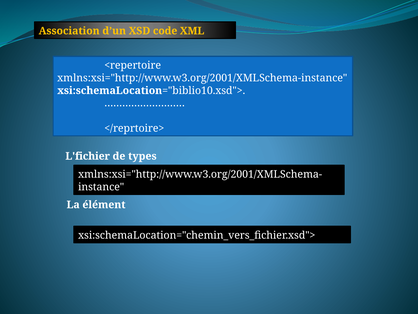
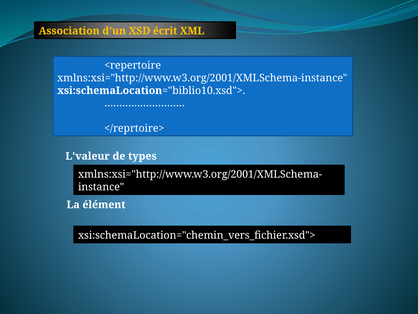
code: code -> écrit (165, 31)
L'fichier: L'fichier -> L'valeur (88, 156)
